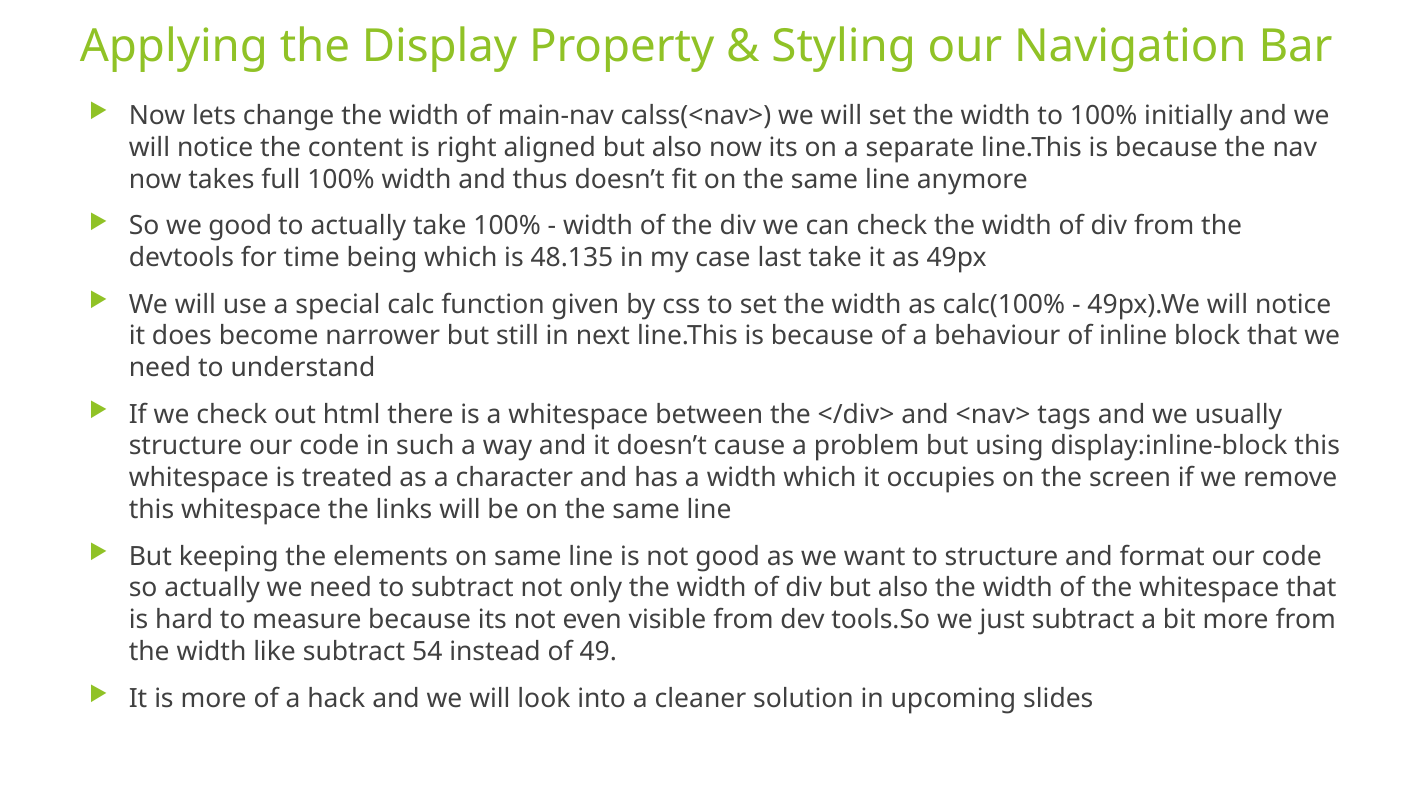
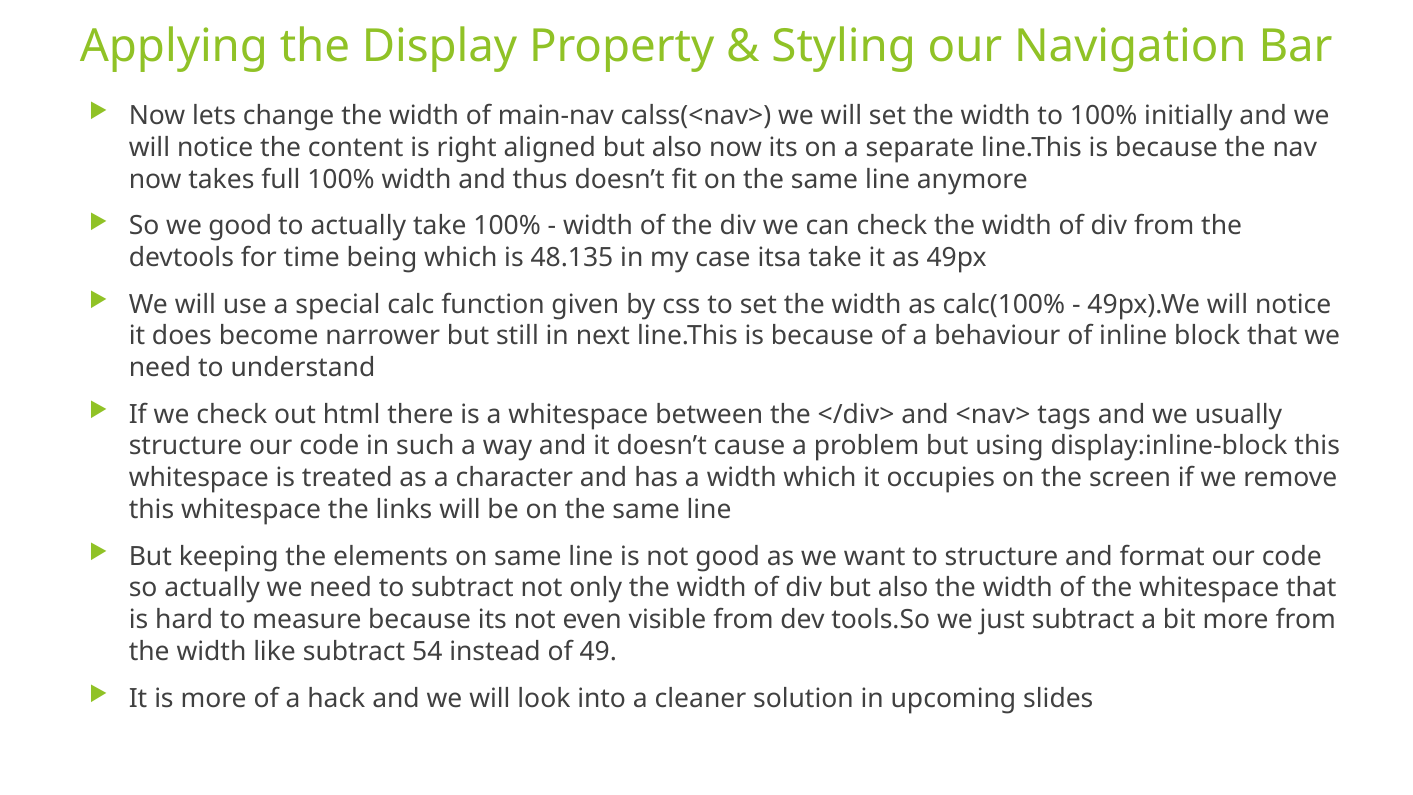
last: last -> itsa (780, 258)
